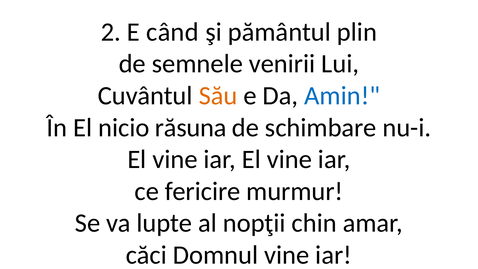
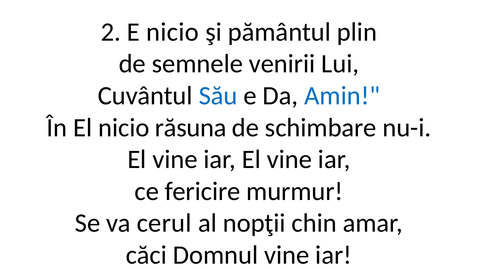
E când: când -> nicio (172, 32)
Său colour: orange -> blue (218, 96)
lupte: lupte -> cerul (164, 223)
